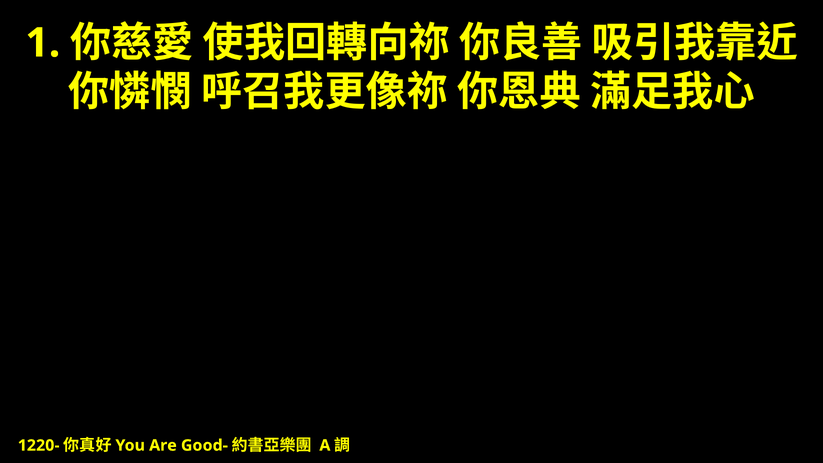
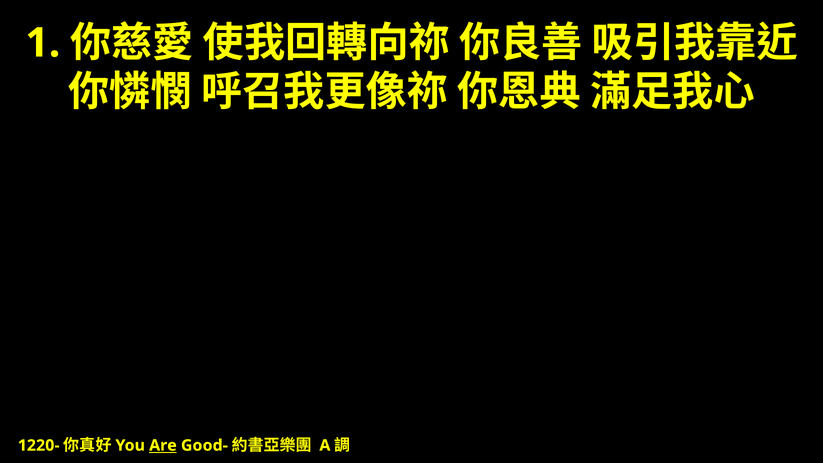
Are underline: none -> present (163, 445)
